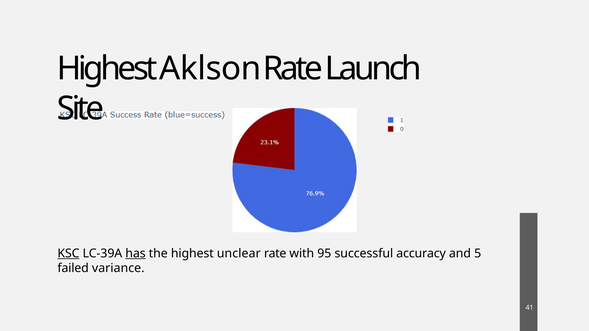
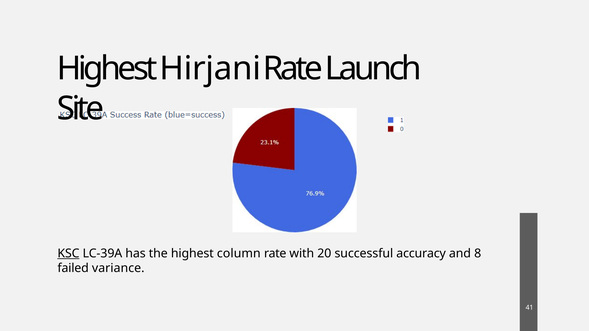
Aklson: Aklson -> Hirjani (210, 69)
has underline: present -> none (136, 254)
unclear: unclear -> column (239, 254)
95: 95 -> 20 (324, 254)
5: 5 -> 8 (478, 254)
